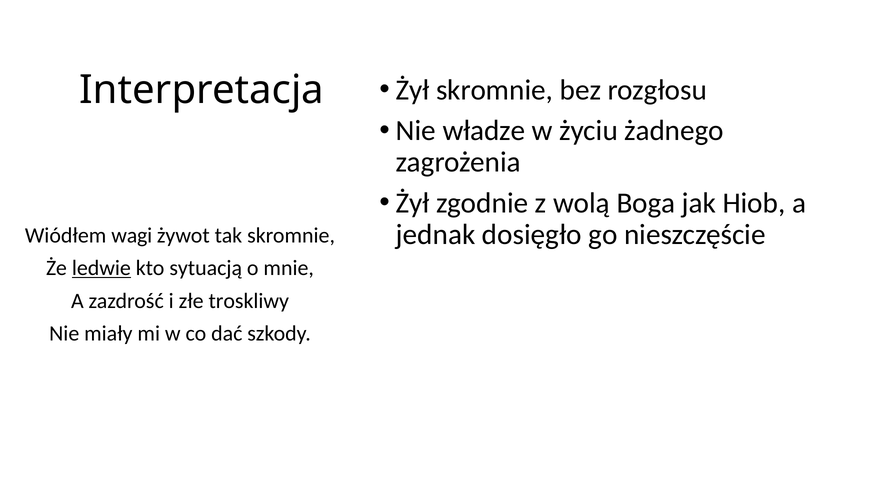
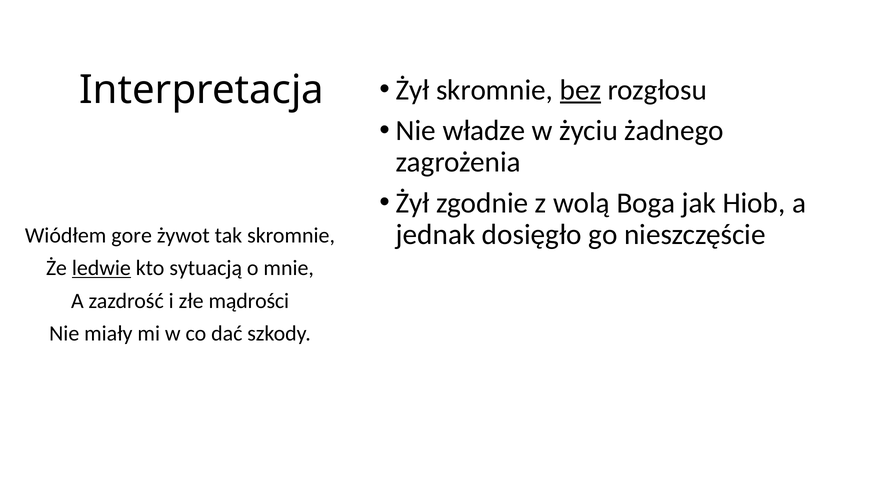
bez underline: none -> present (580, 90)
wagi: wagi -> gore (132, 236)
troskliwy: troskliwy -> mądrości (249, 301)
